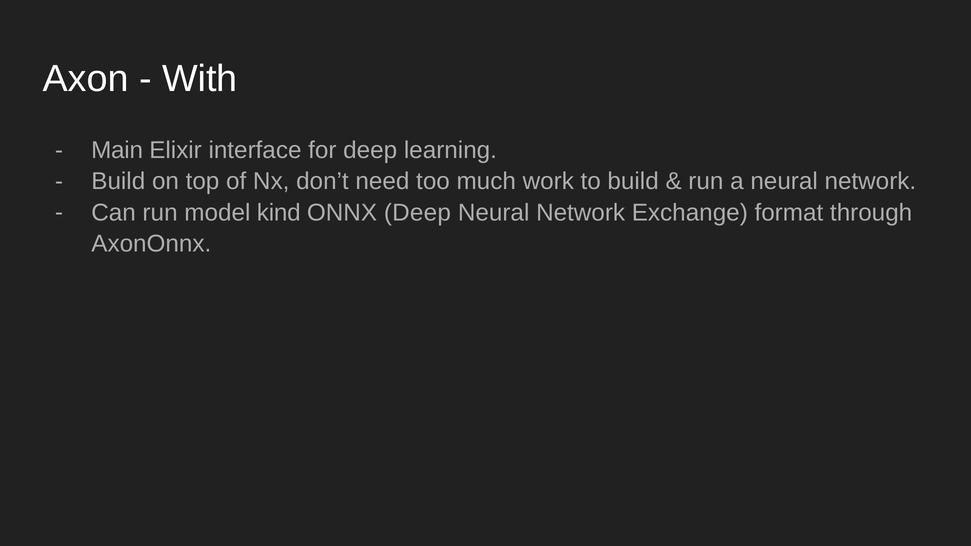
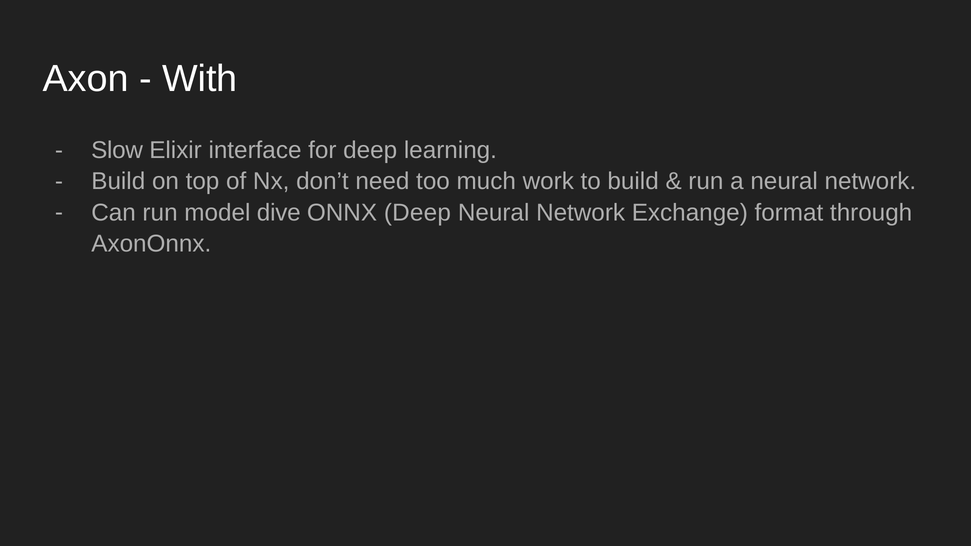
Main: Main -> Slow (117, 150)
kind: kind -> dive (279, 213)
